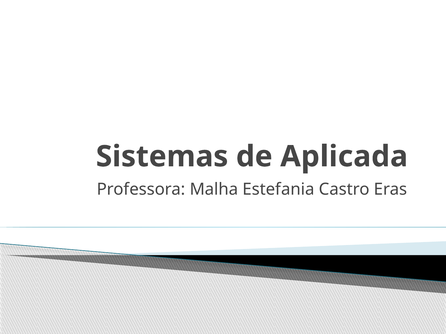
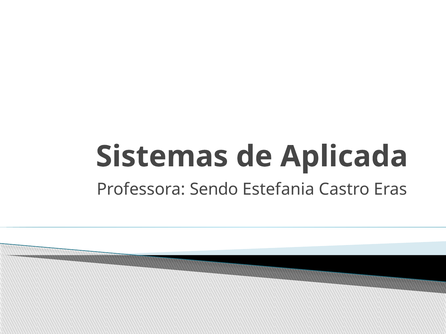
Malha: Malha -> Sendo (214, 190)
